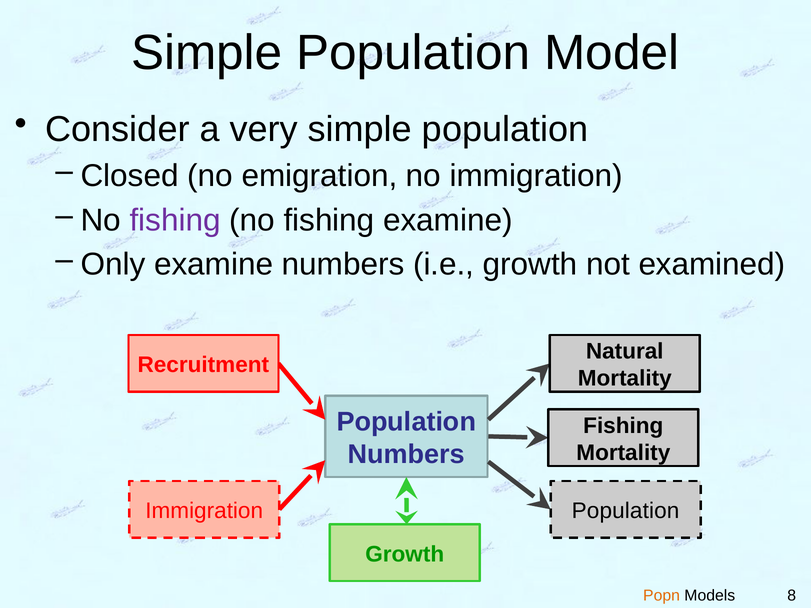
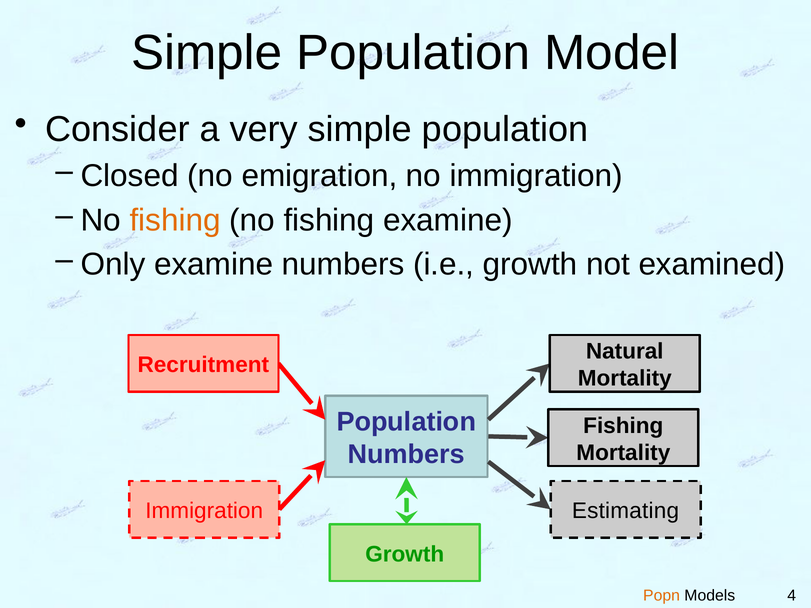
fishing colour: purple -> orange (175, 220)
Population: Population -> Estimating (625, 511)
8: 8 -> 4 (792, 596)
